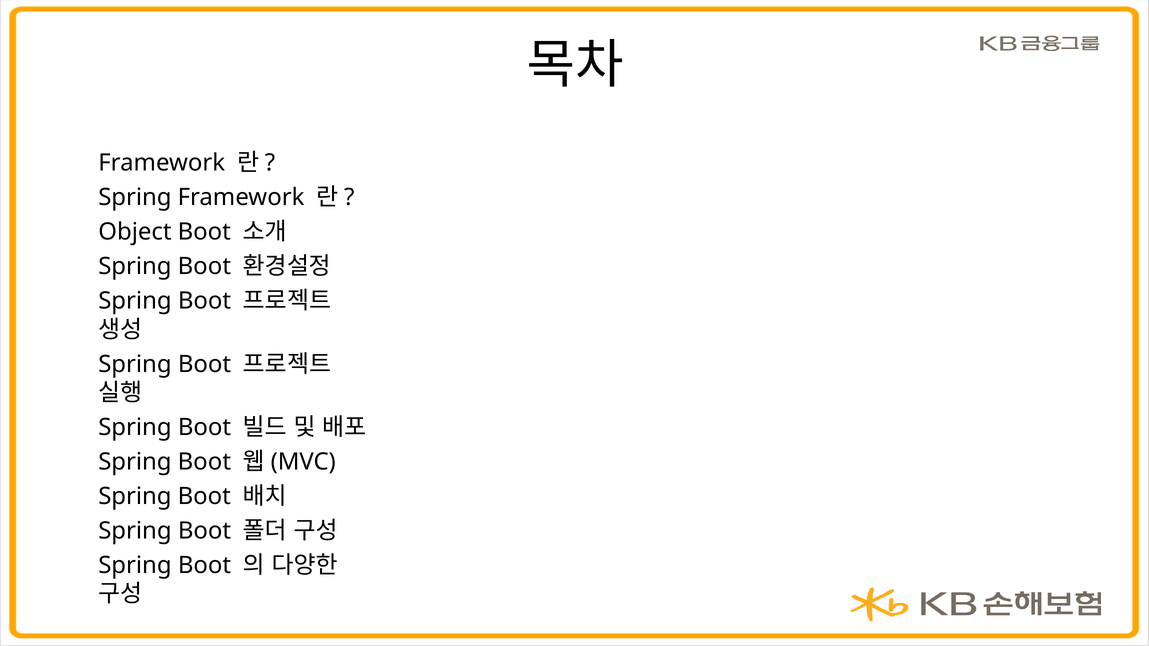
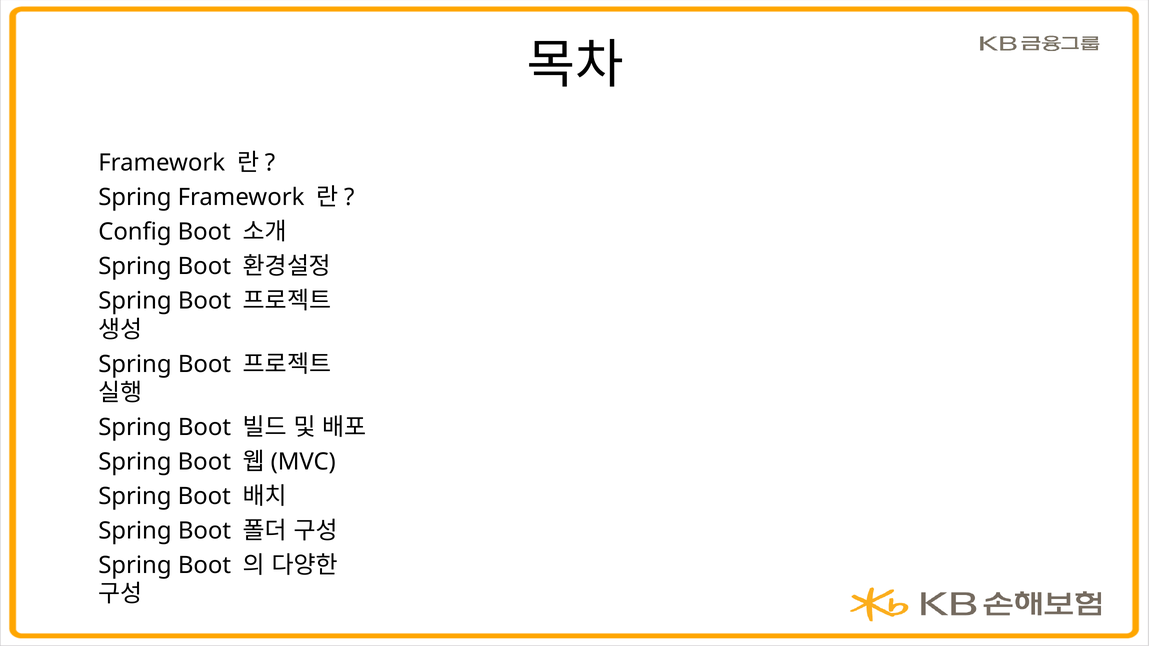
Object: Object -> Config (135, 232)
